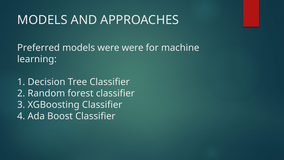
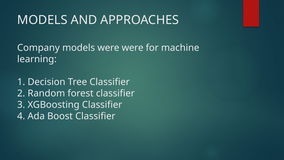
Preferred: Preferred -> Company (38, 48)
